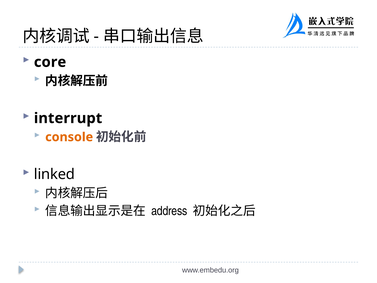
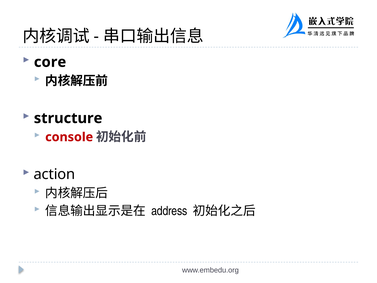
interrupt: interrupt -> structure (68, 118)
console colour: orange -> red (69, 137)
linked: linked -> action (54, 174)
